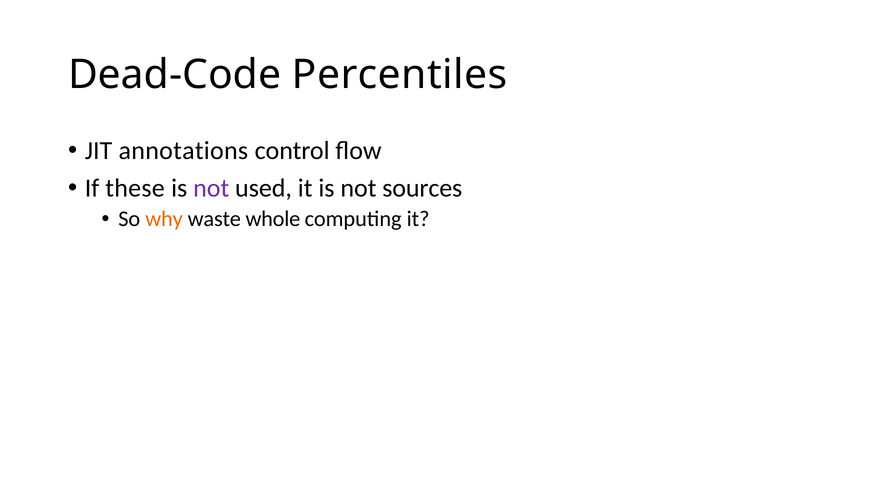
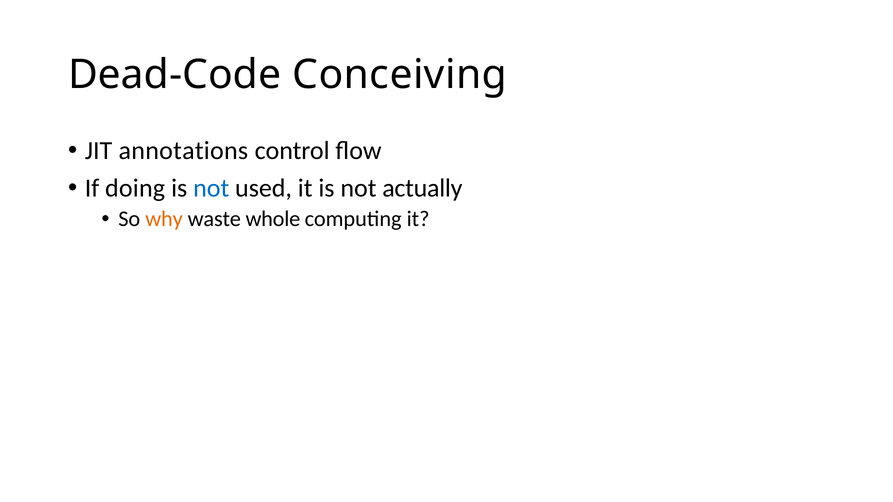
Percentiles: Percentiles -> Conceiving (400, 75)
these: these -> doing (135, 188)
not colour: purple -> blue (211, 188)
sources: sources -> actually (422, 188)
